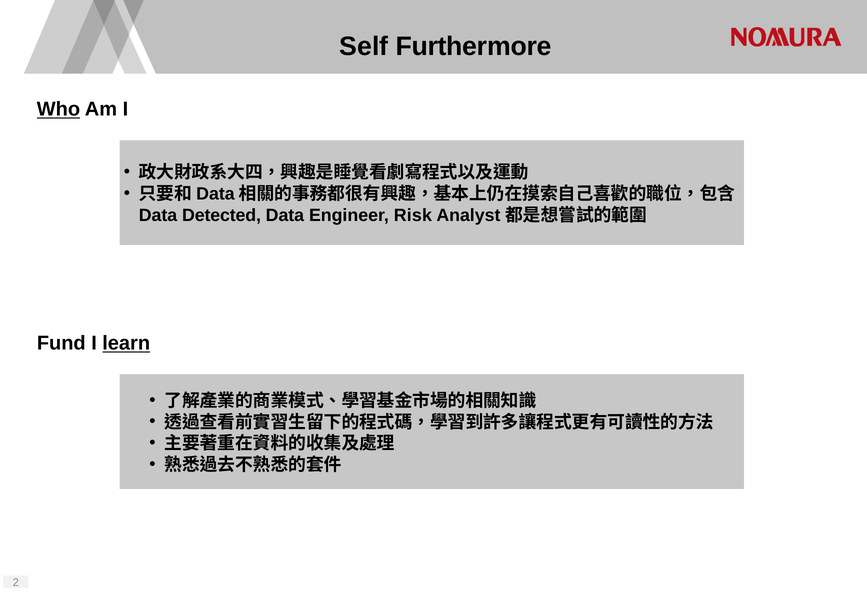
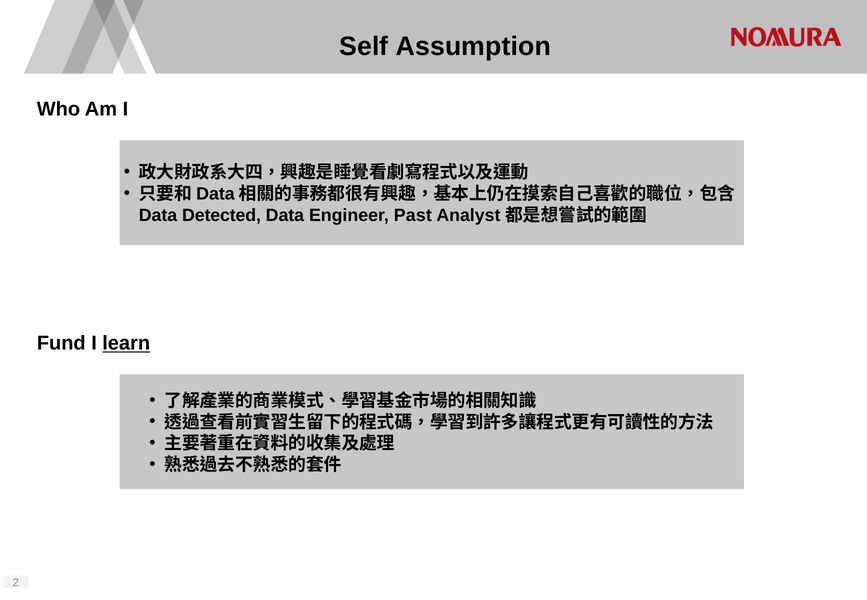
Furthermore: Furthermore -> Assumption (473, 46)
Who underline: present -> none (58, 109)
Risk: Risk -> Past (413, 215)
